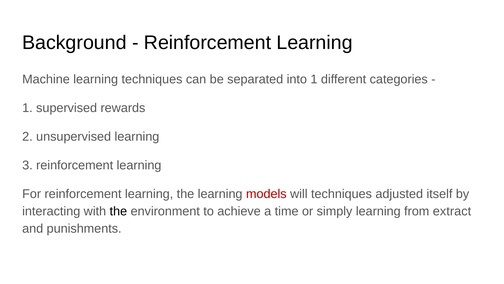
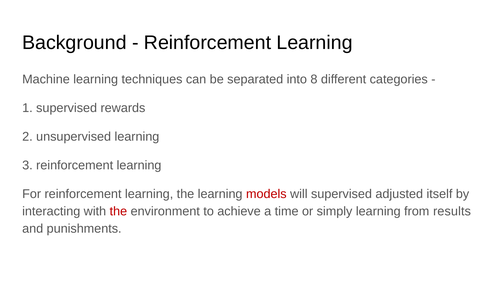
into 1: 1 -> 8 (314, 79)
will techniques: techniques -> supervised (342, 194)
the colour: black -> red (118, 211)
extract: extract -> results (452, 211)
